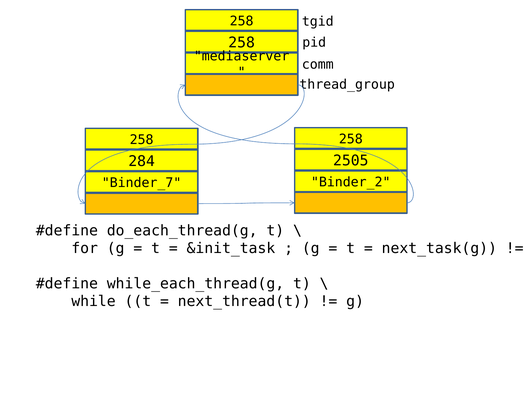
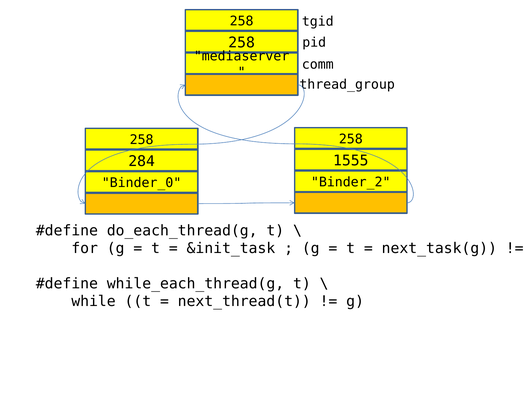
2505: 2505 -> 1555 (351, 161)
Binder_7: Binder_7 -> Binder_0 (142, 183)
